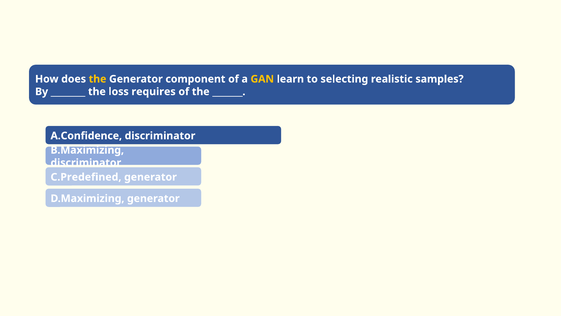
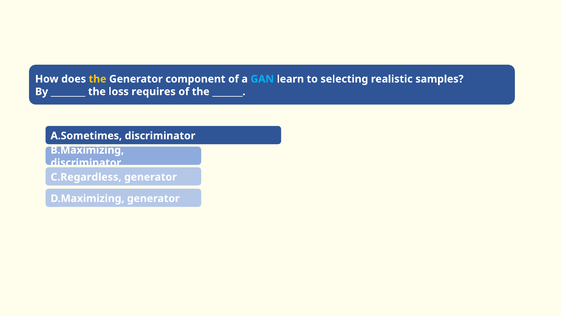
GAN colour: yellow -> light blue (262, 79)
A.Confidence: A.Confidence -> A.Sometimes (86, 136)
C.Predefined: C.Predefined -> C.Regardless (86, 177)
